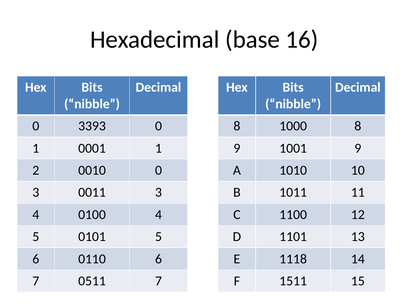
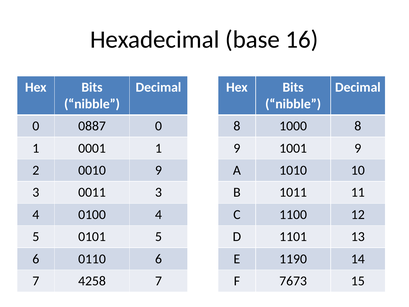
3393: 3393 -> 0887 (92, 126)
0010 0: 0 -> 9 (158, 170)
1118: 1118 -> 1190 (293, 259)
0511: 0511 -> 4258 (92, 281)
1511: 1511 -> 7673 (293, 281)
